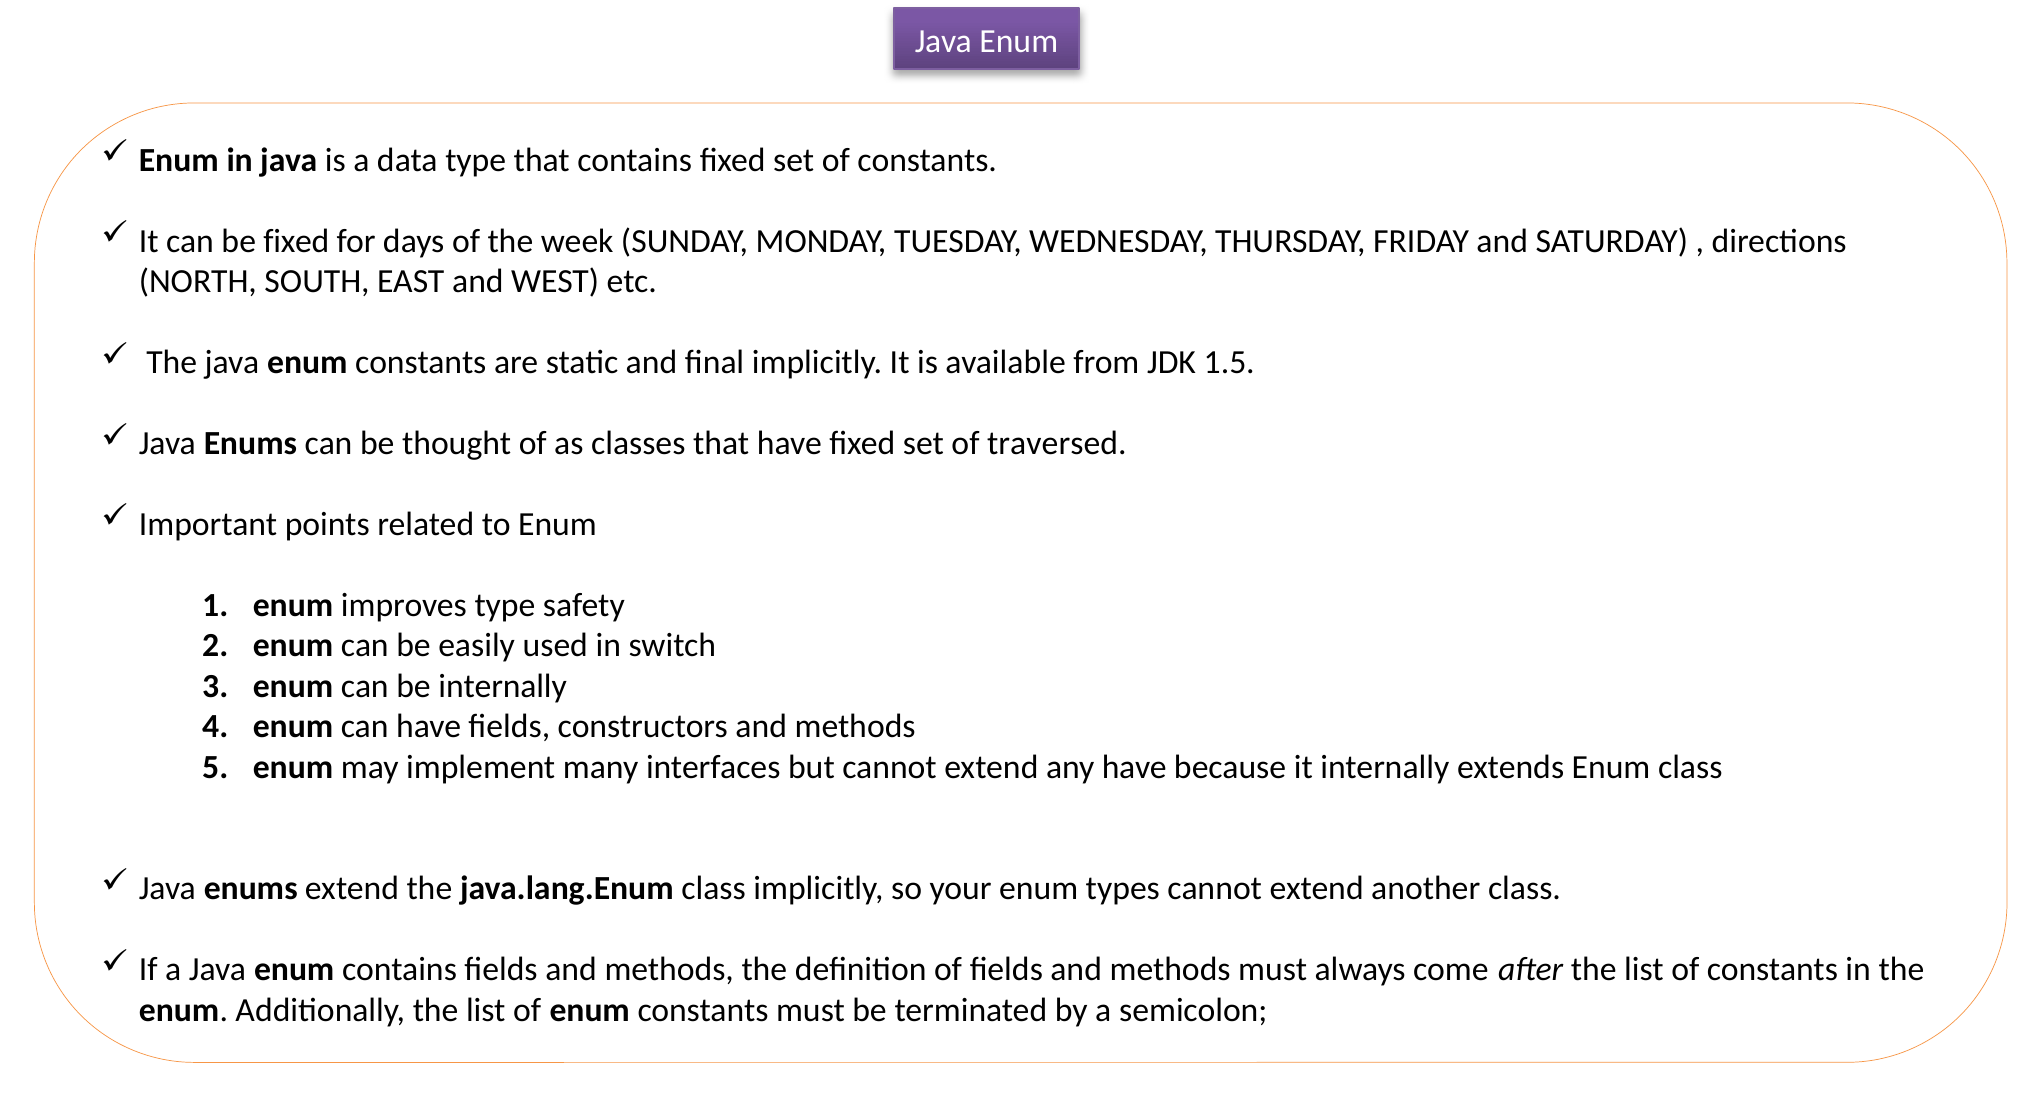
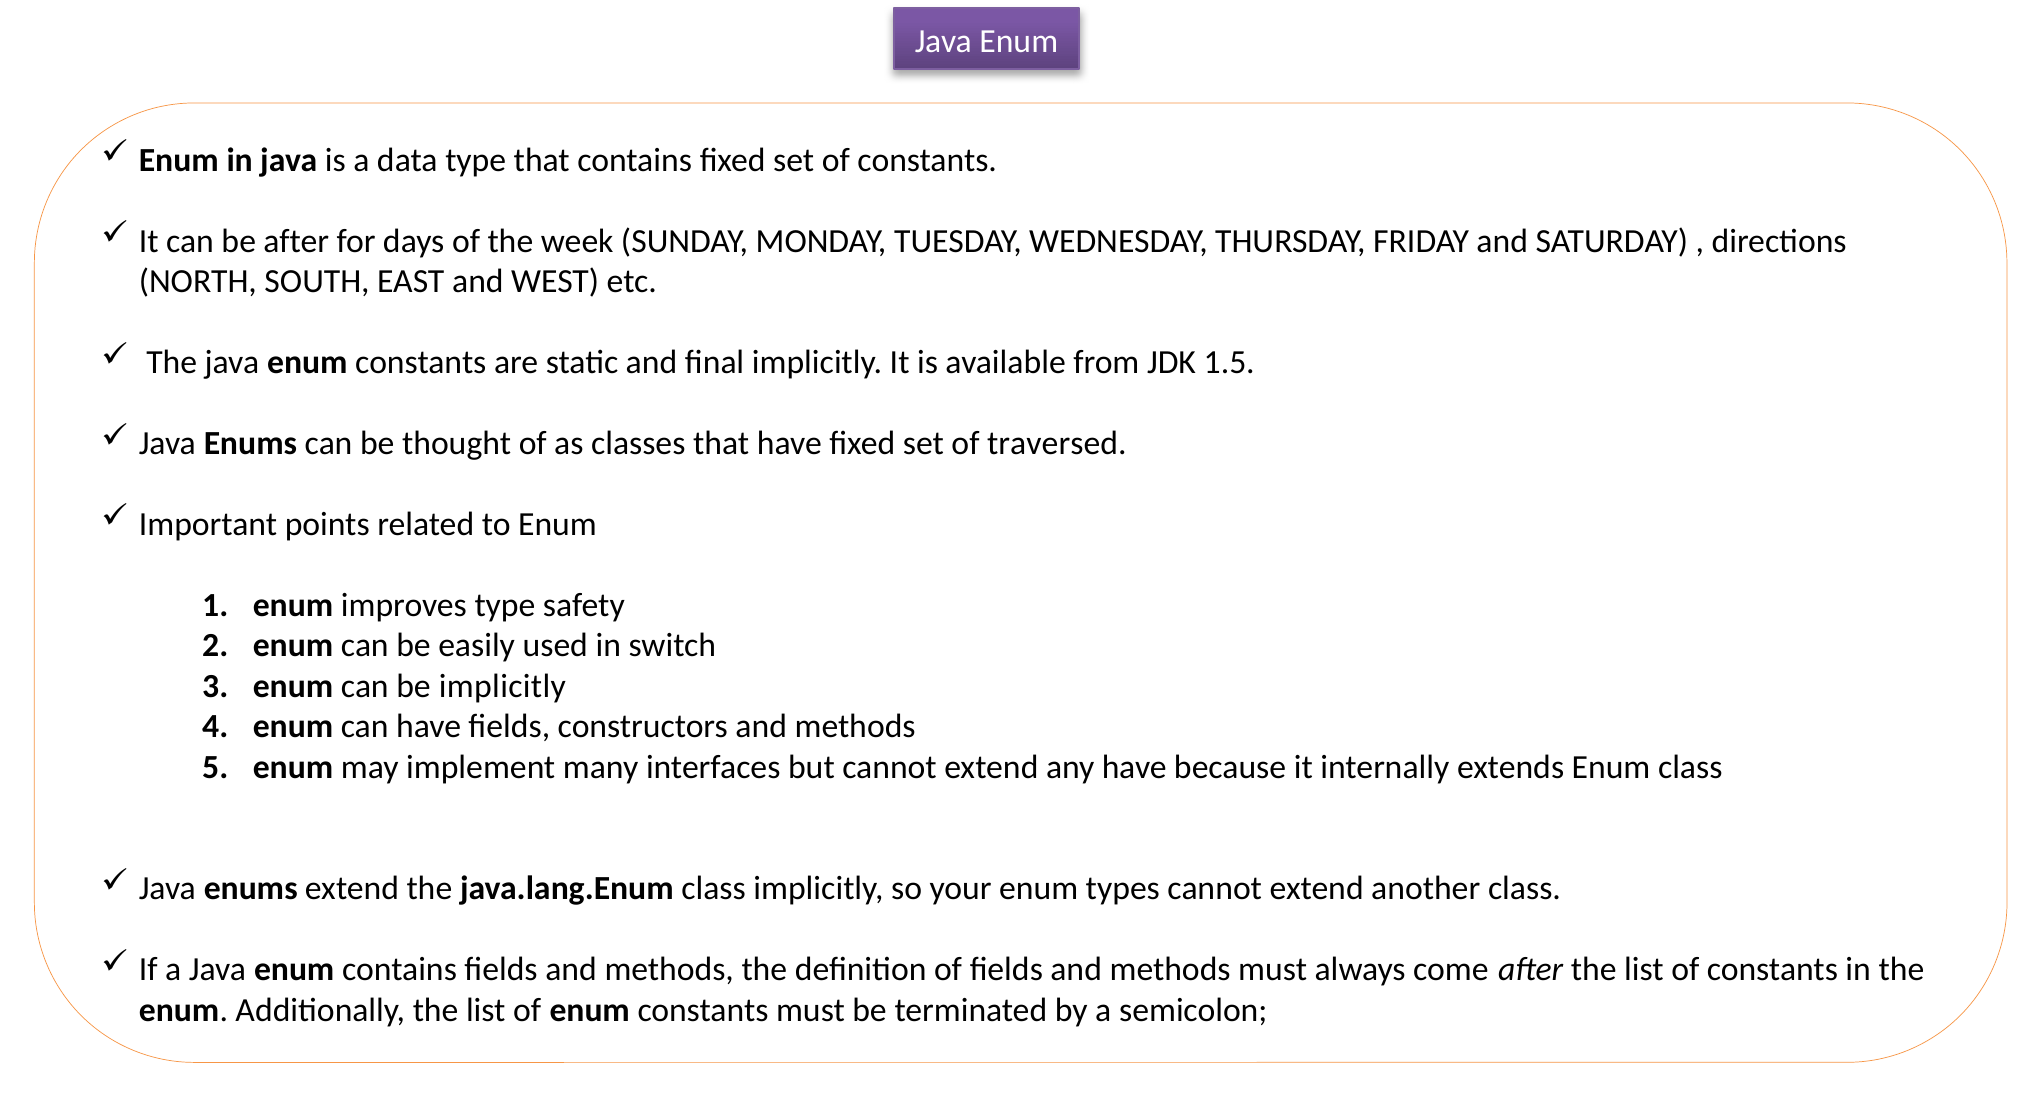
be fixed: fixed -> after (296, 241)
be internally: internally -> implicitly (502, 686)
